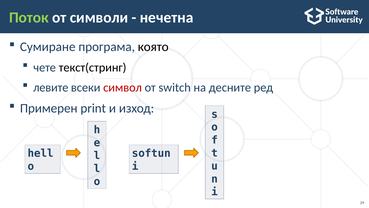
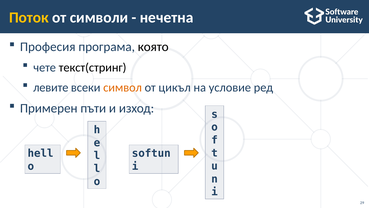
Поток colour: light green -> yellow (29, 17)
Сумиране: Сумиране -> Професия (48, 47)
символ colour: red -> orange (123, 87)
switch: switch -> цикъл (175, 87)
десните: десните -> условие (230, 87)
print: print -> пъти (93, 108)
